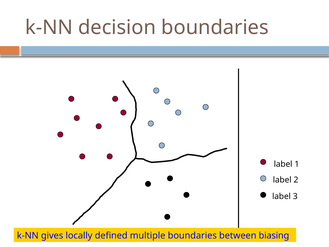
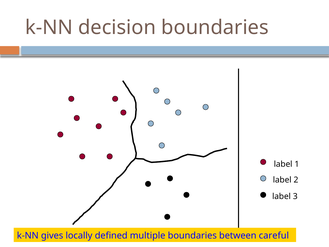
biasing: biasing -> careful (274, 235)
